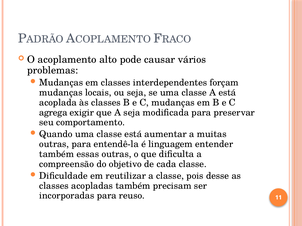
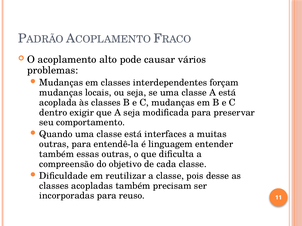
agrega: agrega -> dentro (53, 113)
aumentar: aumentar -> interfaces (166, 134)
